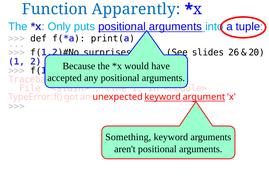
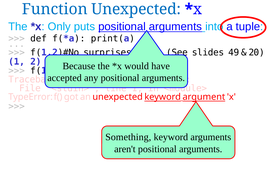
Function Apparently: Apparently -> Unexpected (136, 9)
26: 26 -> 49 (234, 52)
